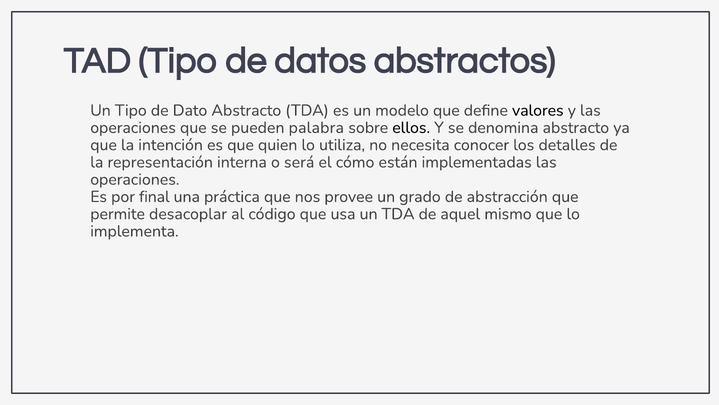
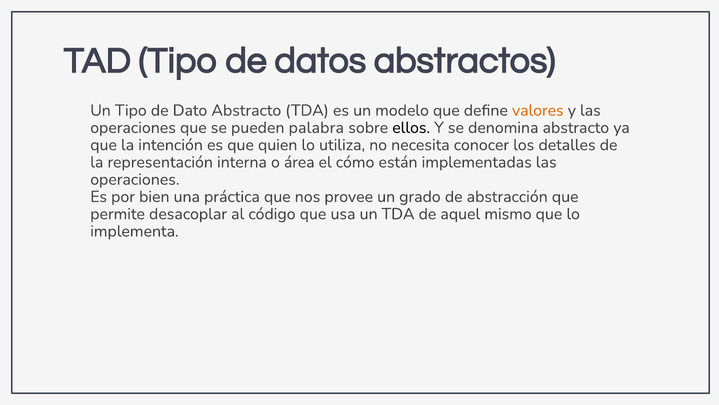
valores colour: black -> orange (538, 110)
será: será -> área (299, 162)
final: final -> bien (154, 196)
